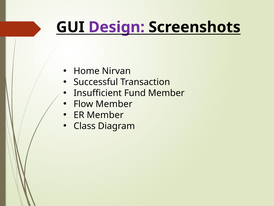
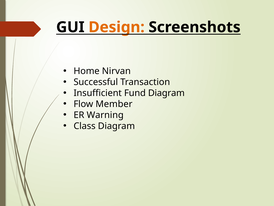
Design colour: purple -> orange (117, 27)
Fund Member: Member -> Diagram (166, 93)
ER Member: Member -> Warning (105, 115)
